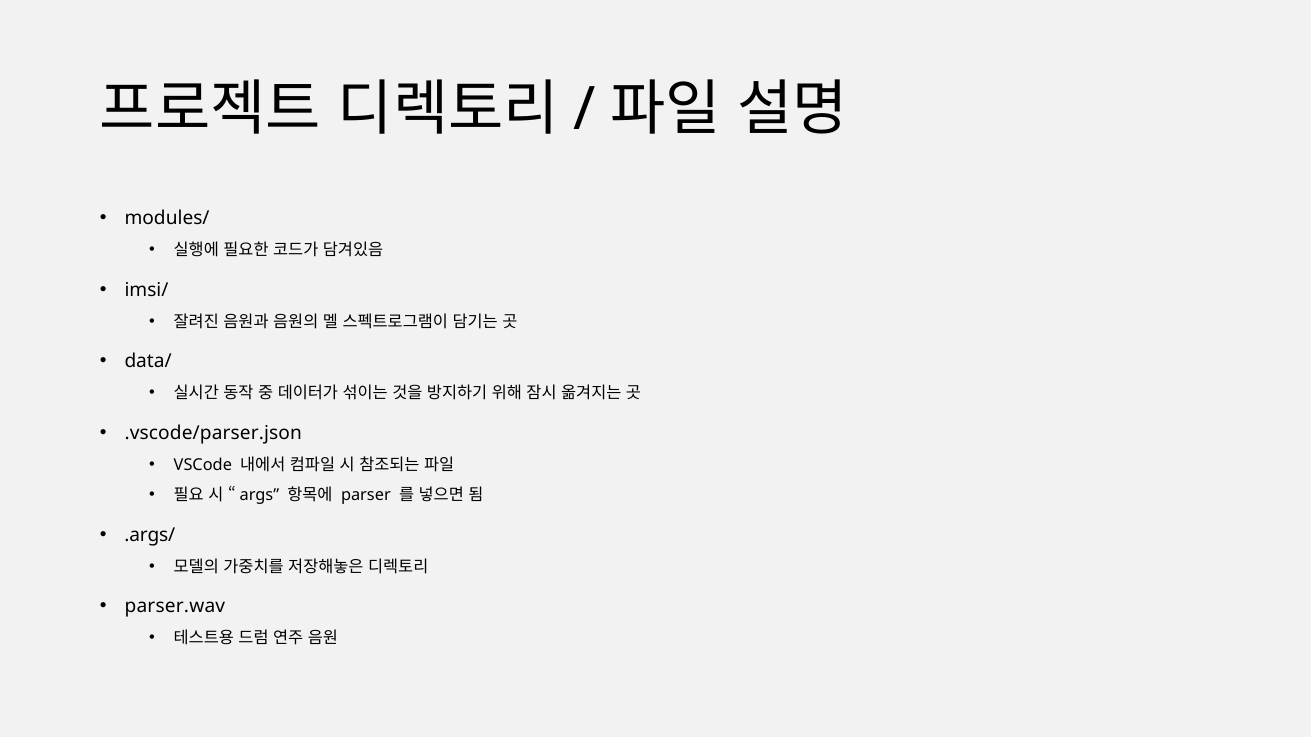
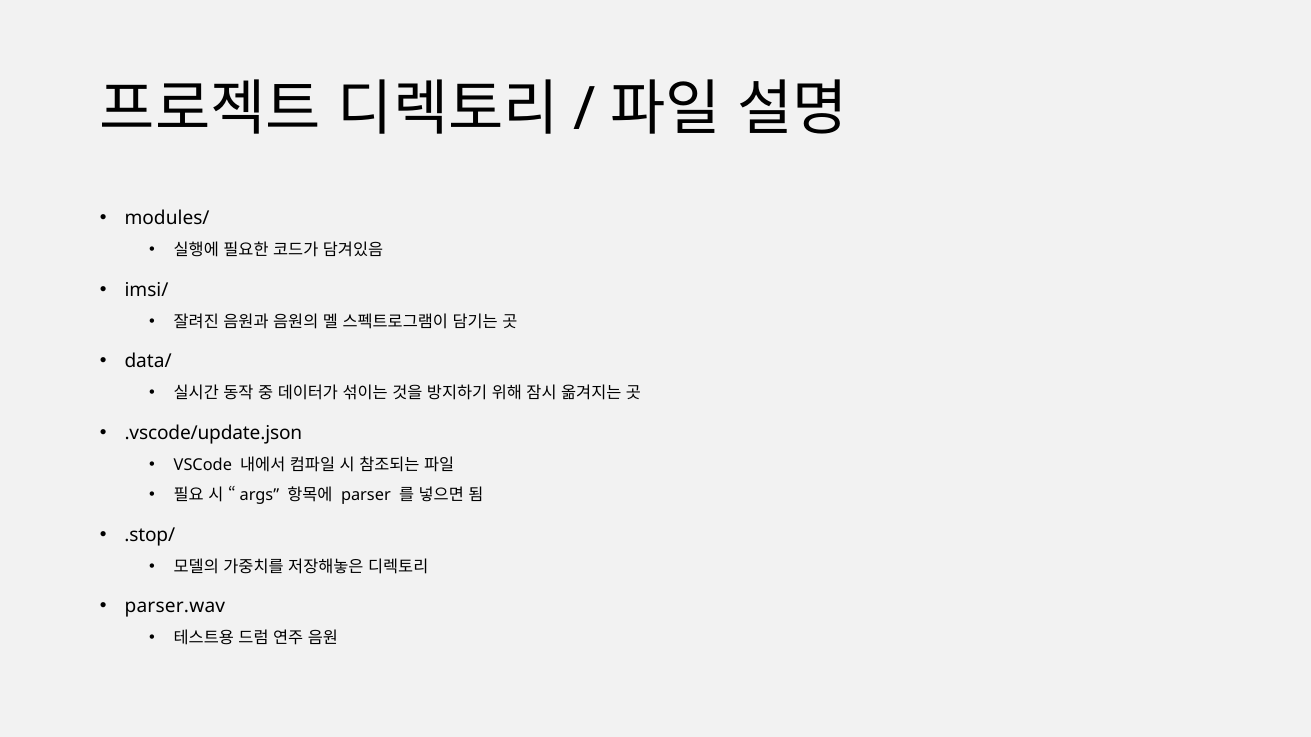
.vscode/parser.json: .vscode/parser.json -> .vscode/update.json (213, 433)
.args/: .args/ -> .stop/ (150, 535)
